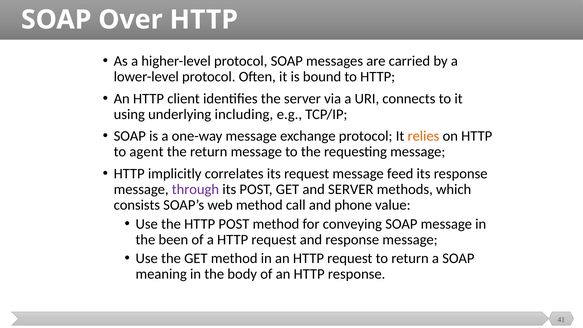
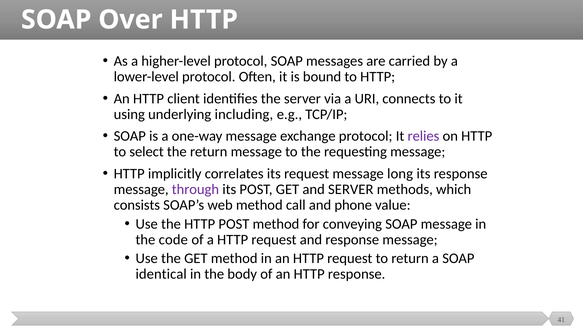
relies colour: orange -> purple (423, 136)
agent: agent -> select (147, 152)
feed: feed -> long (400, 174)
been: been -> code (173, 240)
meaning: meaning -> identical (161, 274)
